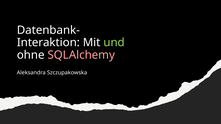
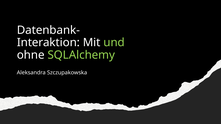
SQLAlchemy colour: pink -> light green (81, 55)
